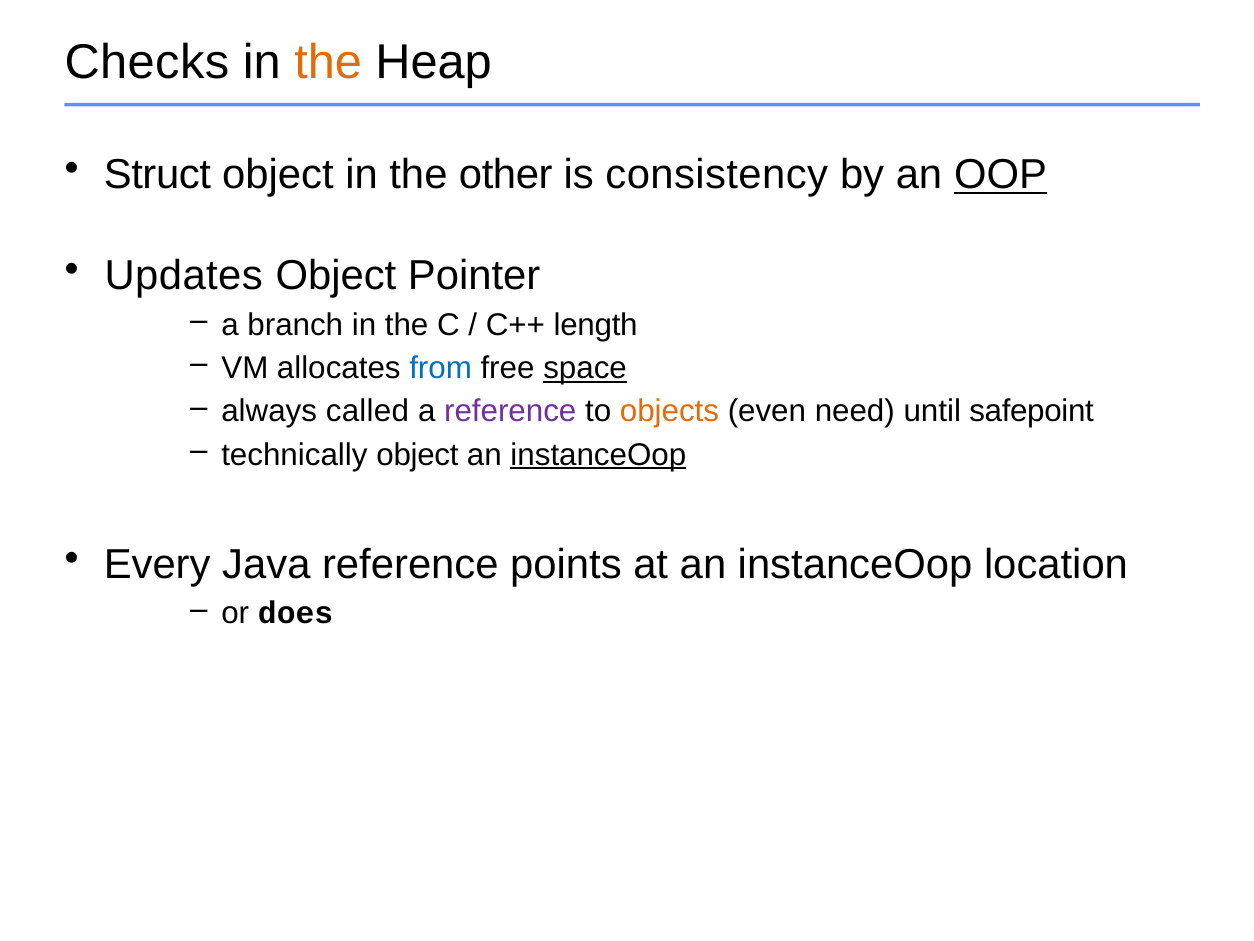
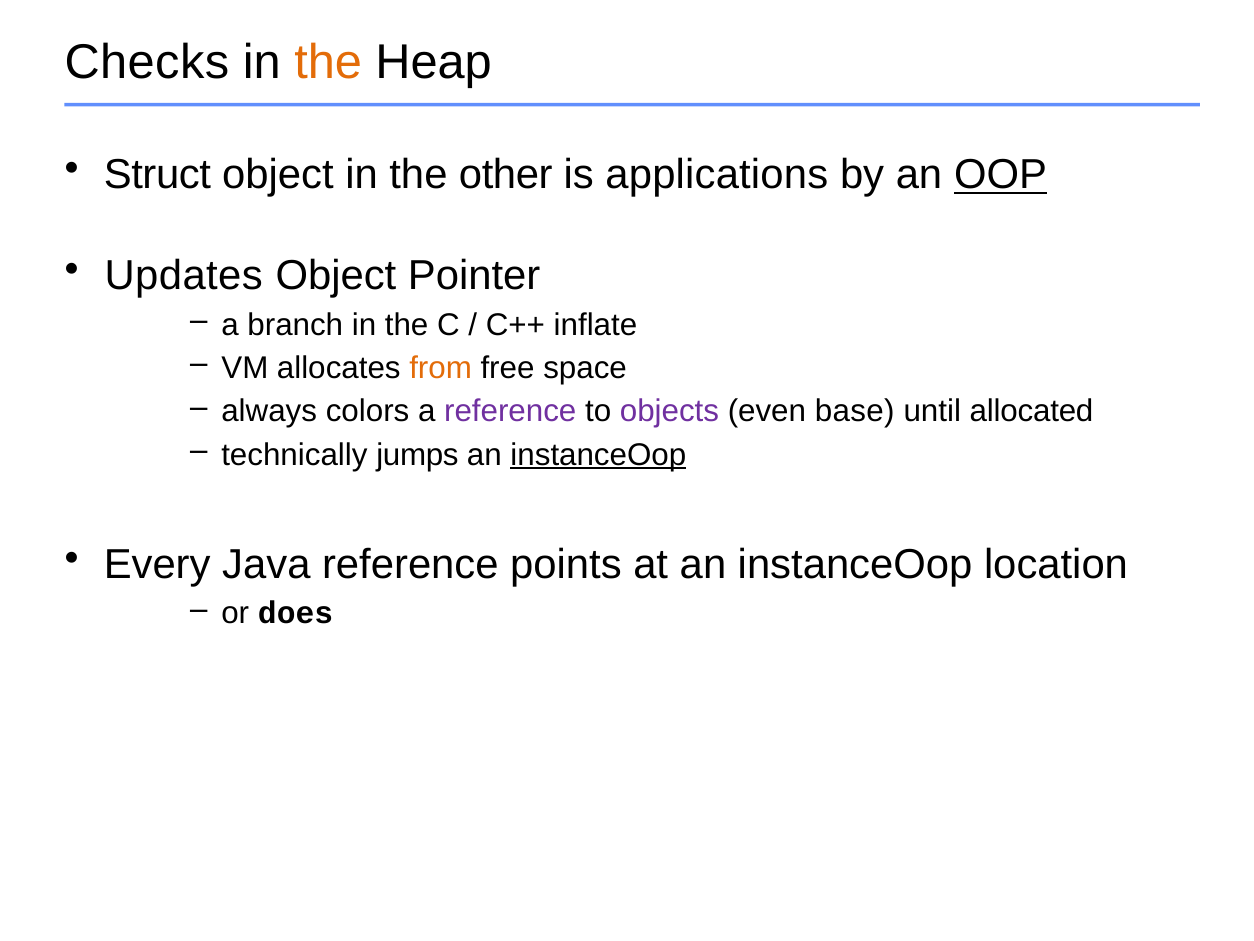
consistency: consistency -> applications (717, 175)
length: length -> inflate (595, 325)
from colour: blue -> orange (441, 368)
space underline: present -> none (585, 368)
called: called -> colors (368, 411)
objects colour: orange -> purple (669, 411)
need: need -> base (855, 411)
safepoint: safepoint -> allocated (1032, 411)
technically object: object -> jumps (417, 454)
